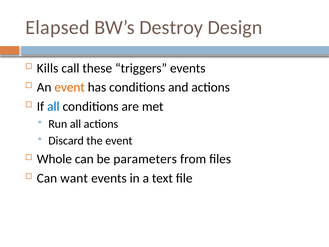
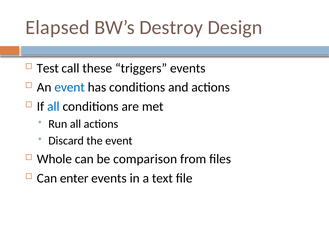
Kills: Kills -> Test (48, 68)
event colour: orange -> blue (70, 87)
parameters: parameters -> comparison (145, 159)
want: want -> enter (74, 178)
